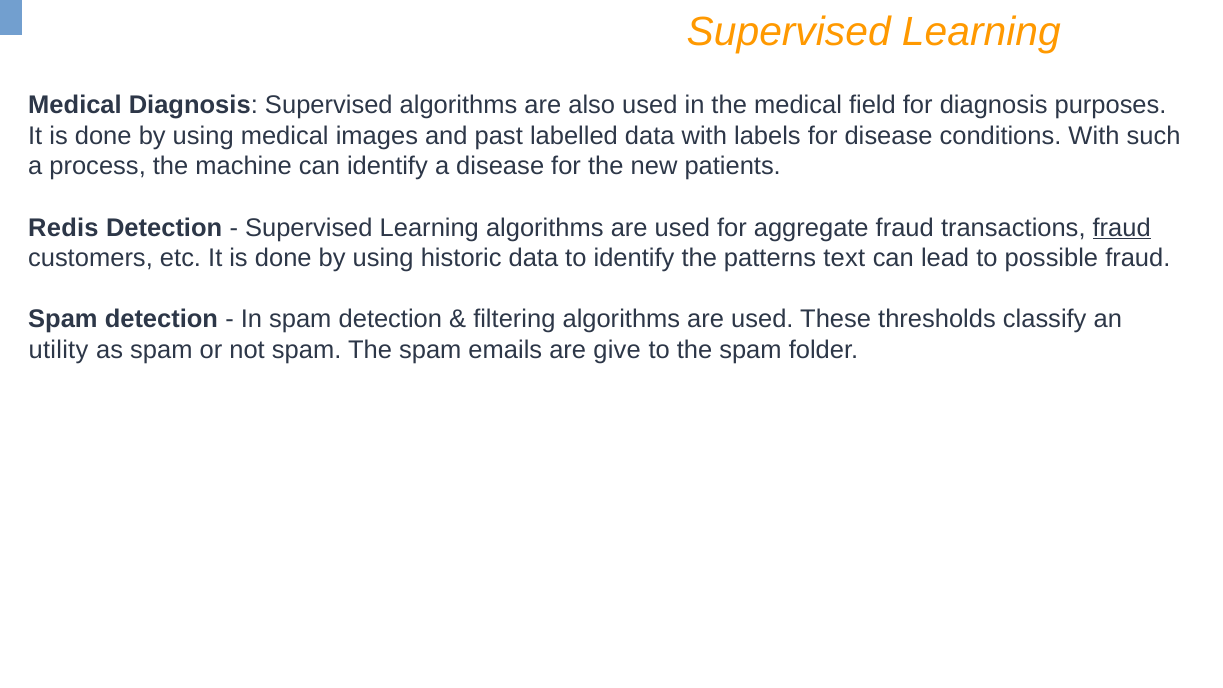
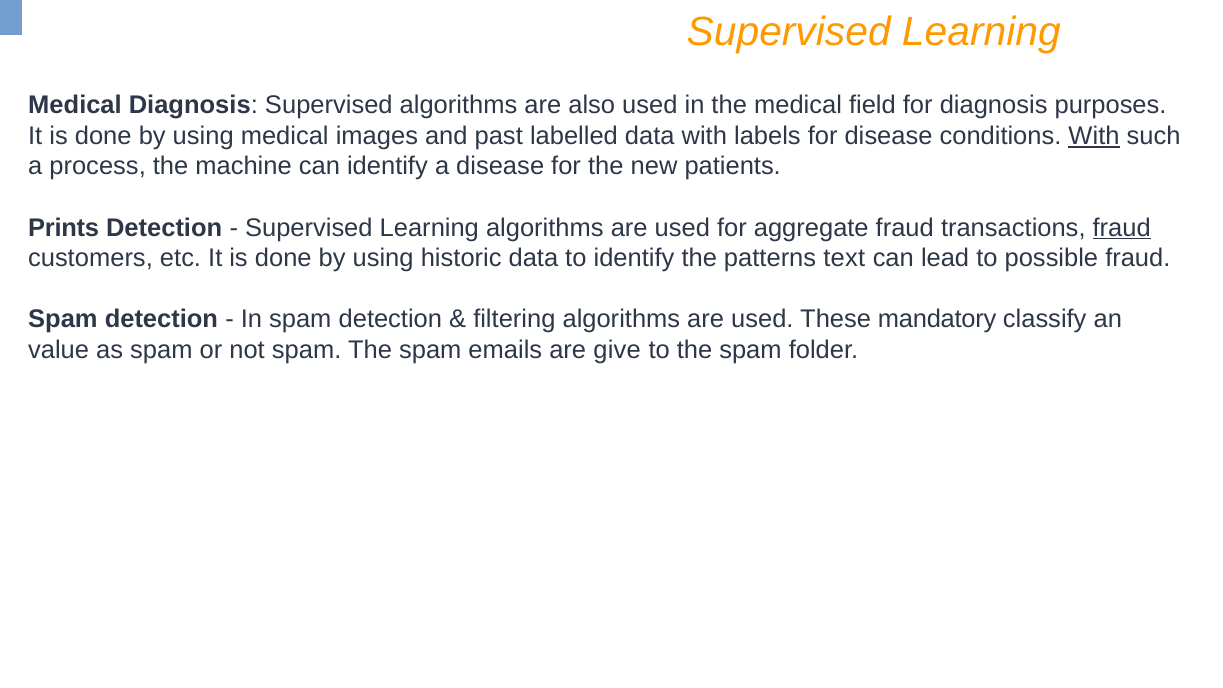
With underline: none -> present (1094, 136)
Redis: Redis -> Prints (64, 228)
thresholds: thresholds -> mandatory (937, 319)
utility: utility -> value (59, 350)
